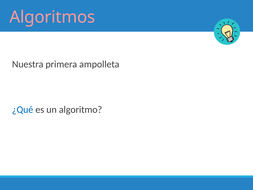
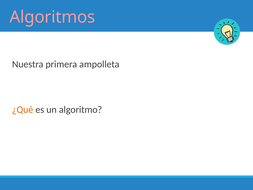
¿Qué colour: blue -> orange (23, 110)
